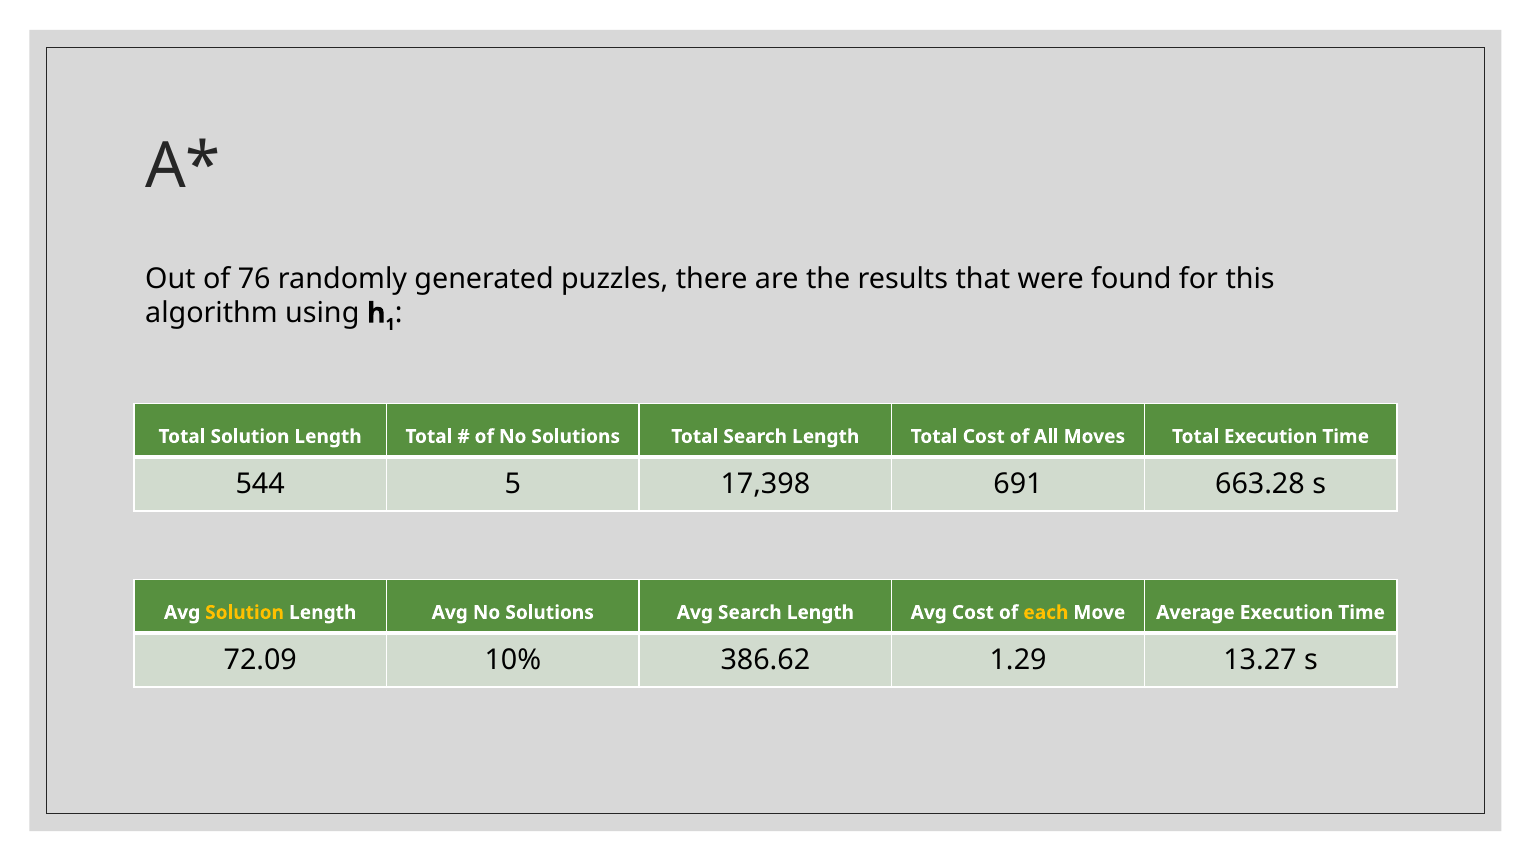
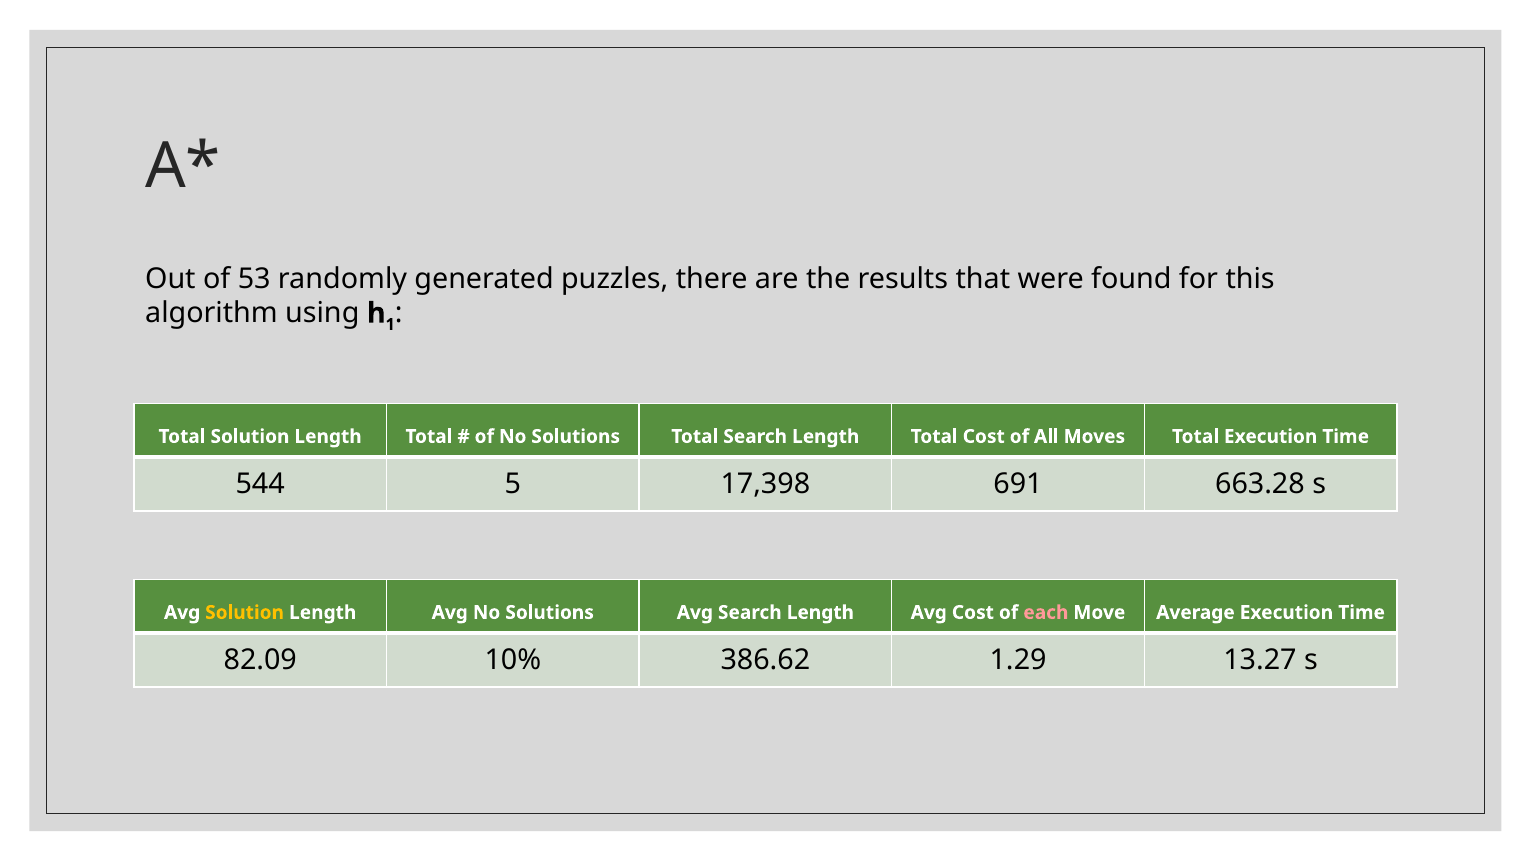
76: 76 -> 53 (254, 279)
each colour: yellow -> pink (1046, 613)
72.09: 72.09 -> 82.09 (260, 660)
